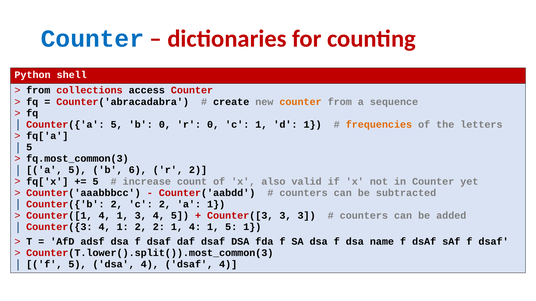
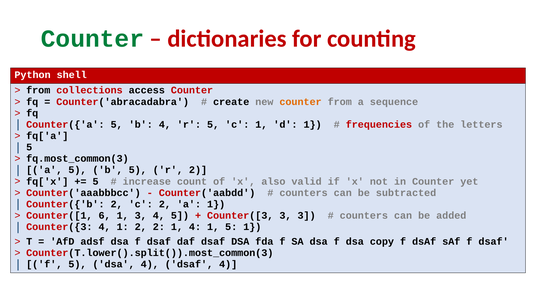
Counter colour: blue -> green (92, 39)
b 0: 0 -> 4 (165, 125)
r 0: 0 -> 5 (213, 125)
frequencies colour: orange -> red (379, 125)
b 6: 6 -> 5 (138, 170)
Counter([1 4: 4 -> 6 (105, 216)
name: name -> copy (382, 242)
